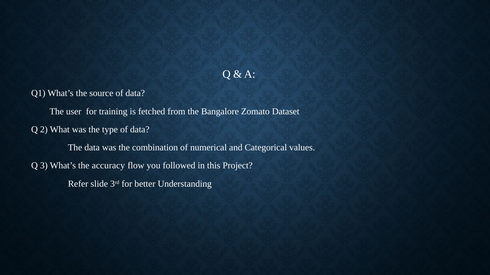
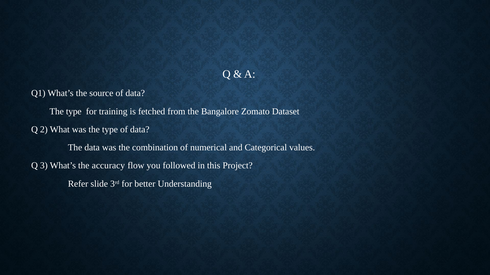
user: user -> type (74, 112)
